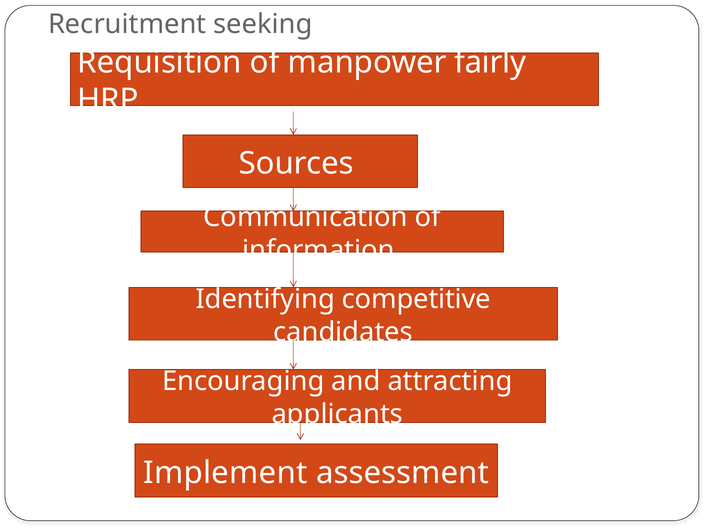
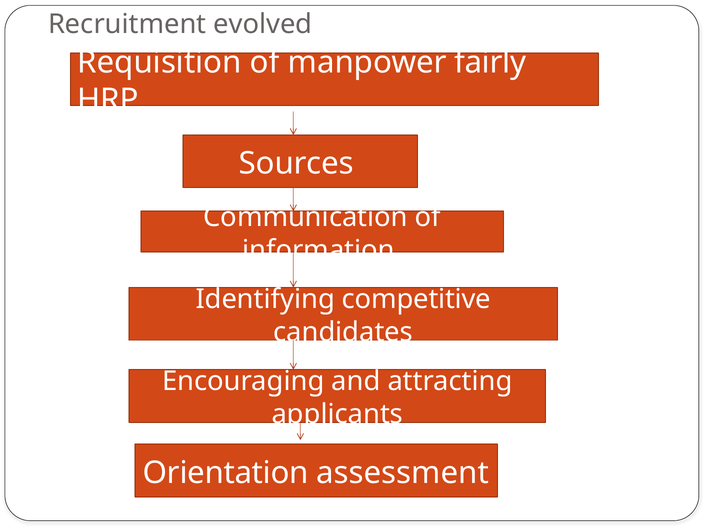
seeking: seeking -> evolved (263, 24)
Implement: Implement -> Orientation (226, 473)
